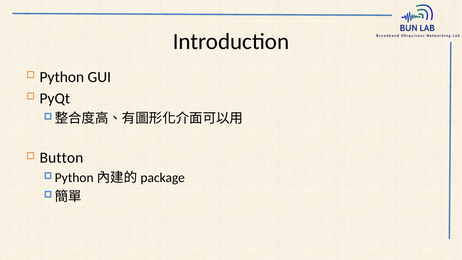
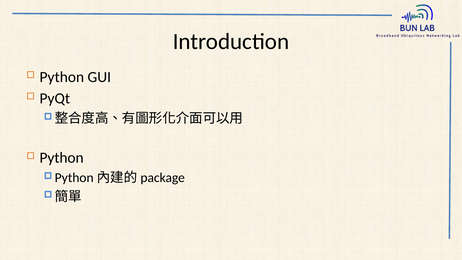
Button: Button -> Python (62, 158)
